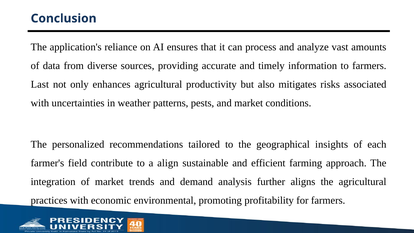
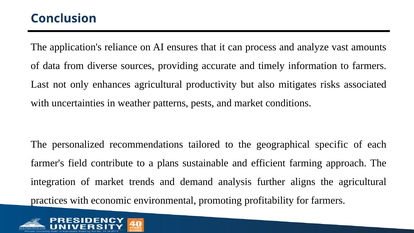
insights: insights -> specific (332, 144)
align: align -> plans (168, 163)
